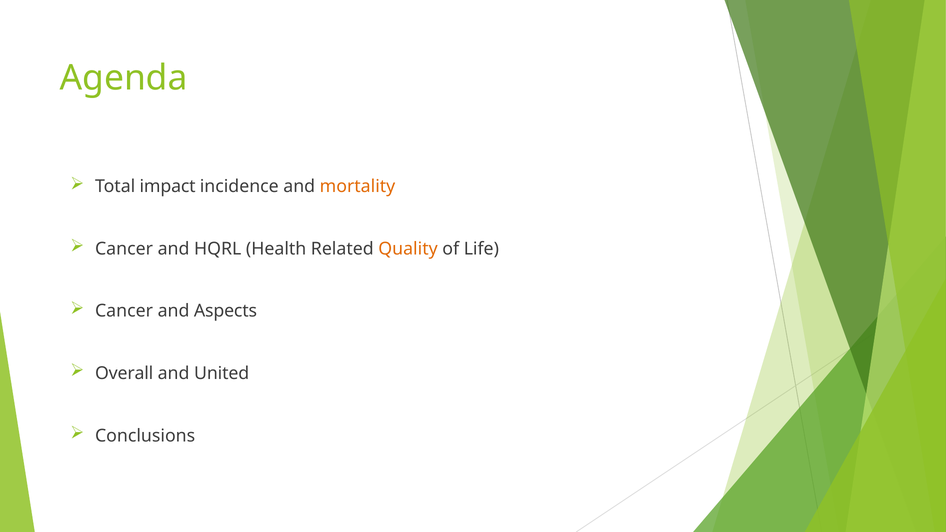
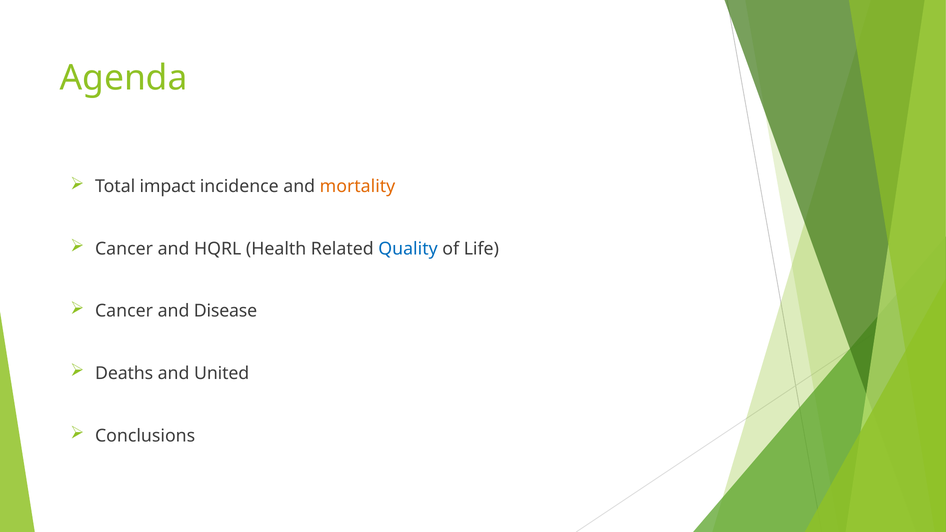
Quality colour: orange -> blue (408, 249)
Aspects: Aspects -> Disease (225, 311)
Overall: Overall -> Deaths (124, 374)
